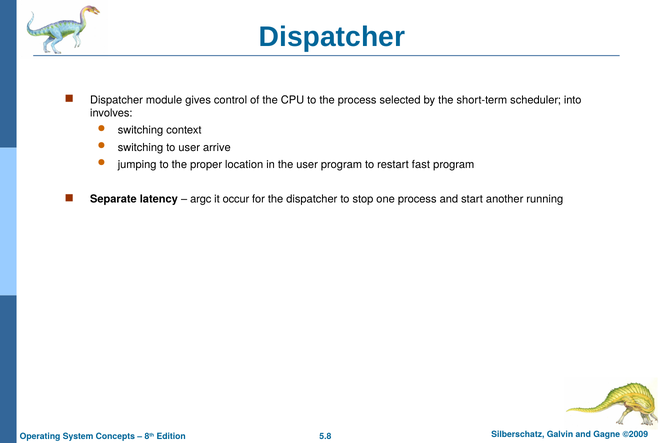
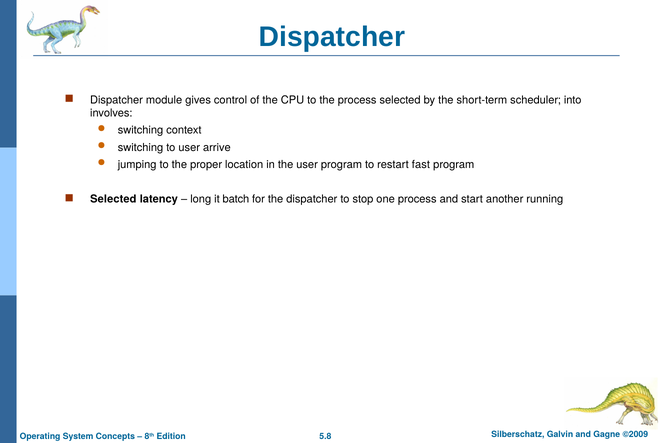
Separate: Separate -> Selected (113, 199)
argc: argc -> long (201, 199)
occur: occur -> batch (236, 199)
